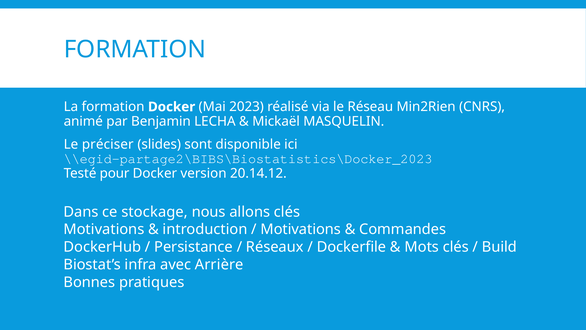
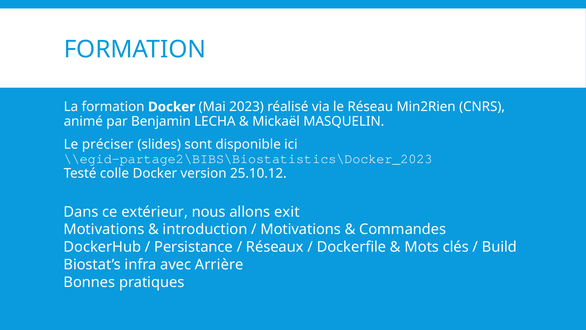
pour: pour -> colle (114, 173)
20.14.12: 20.14.12 -> 25.10.12 (258, 173)
stockage: stockage -> extérieur (155, 212)
allons clés: clés -> exit (287, 212)
